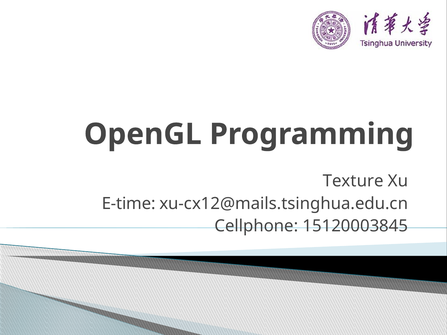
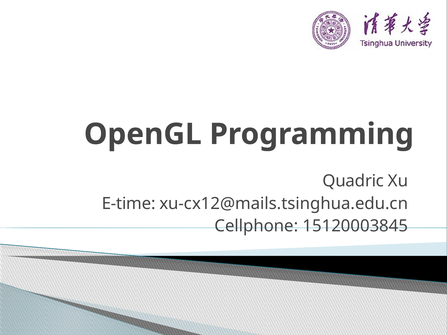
Texture: Texture -> Quadric (353, 181)
